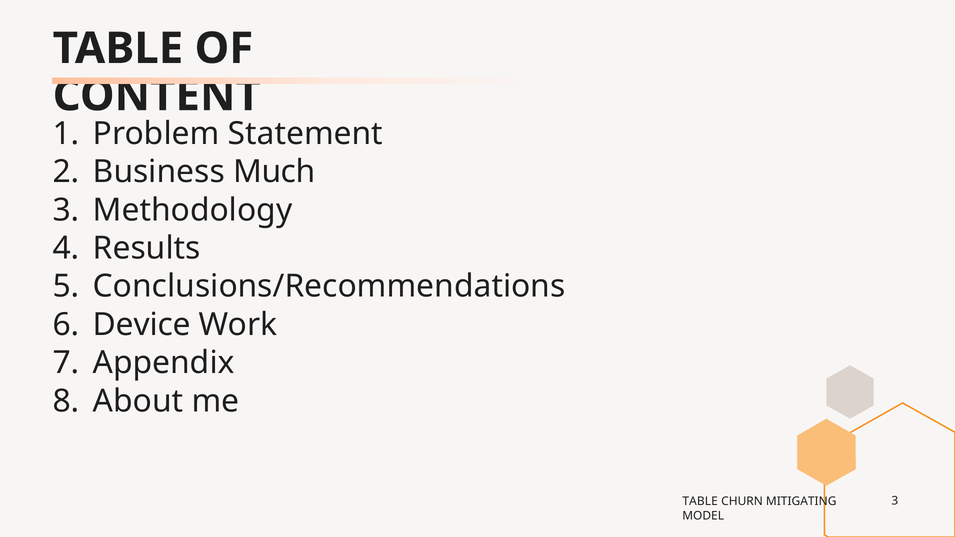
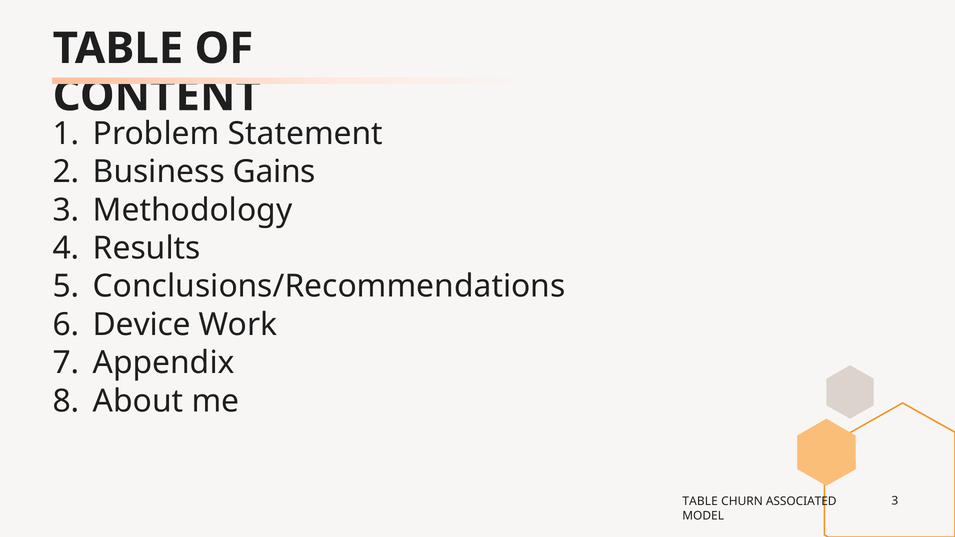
Much: Much -> Gains (274, 172)
MITIGATING: MITIGATING -> ASSOCIATED (801, 502)
